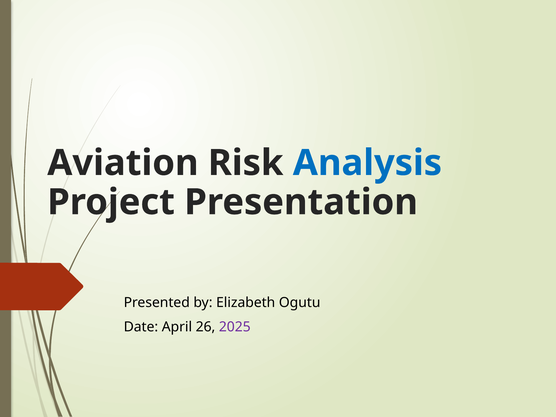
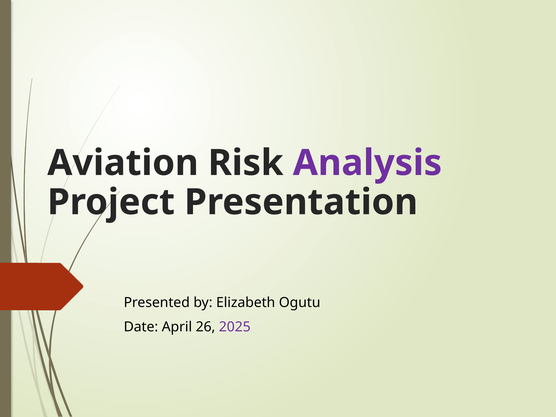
Analysis colour: blue -> purple (367, 163)
